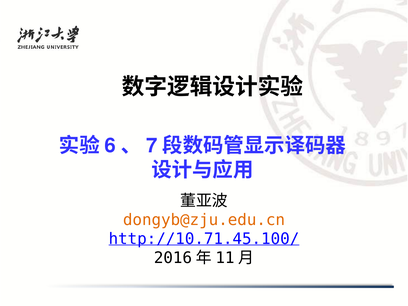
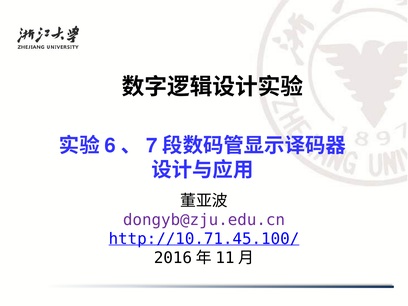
dongyb@zju.edu.cn colour: orange -> purple (204, 220)
